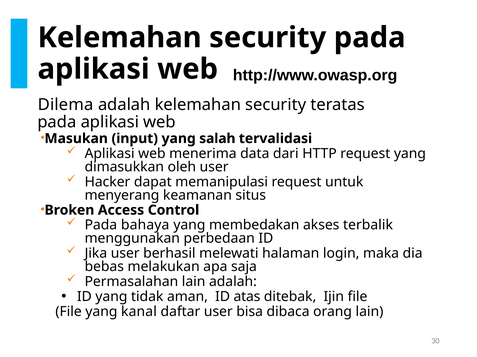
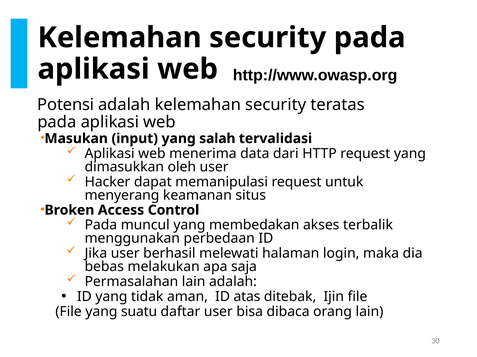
Dilema: Dilema -> Potensi (66, 105)
bahaya: bahaya -> muncul (145, 226)
kanal: kanal -> suatu (139, 312)
